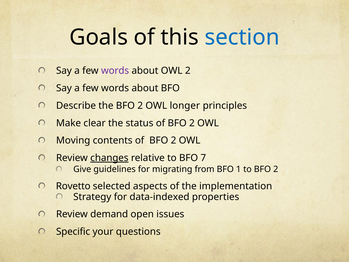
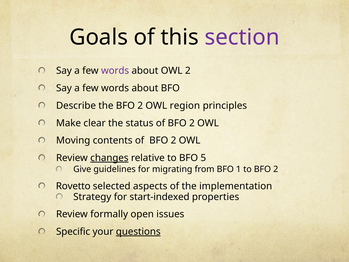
section colour: blue -> purple (242, 37)
longer: longer -> region (185, 105)
7: 7 -> 5 (203, 158)
data-indexed: data-indexed -> start-indexed (160, 197)
demand: demand -> formally (109, 214)
questions underline: none -> present (138, 232)
